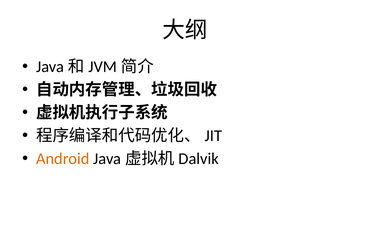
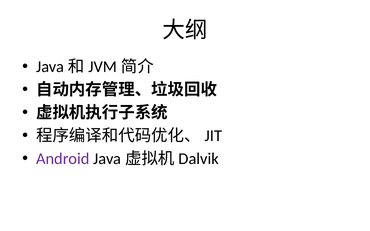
Android colour: orange -> purple (63, 159)
